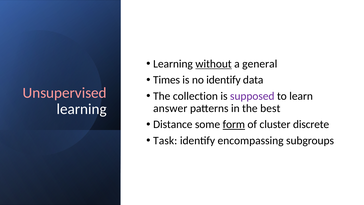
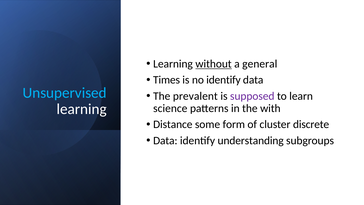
Unsupervised colour: pink -> light blue (65, 93)
collection: collection -> prevalent (195, 96)
answer: answer -> science (170, 108)
best: best -> with (270, 108)
form underline: present -> none (234, 124)
Task: Task -> Data (165, 140)
encompassing: encompassing -> understanding (251, 140)
